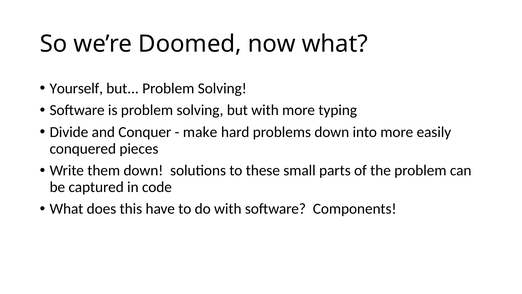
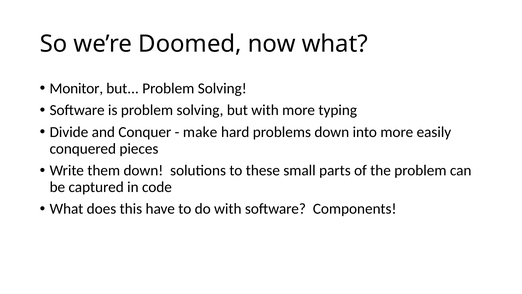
Yourself: Yourself -> Monitor (76, 88)
